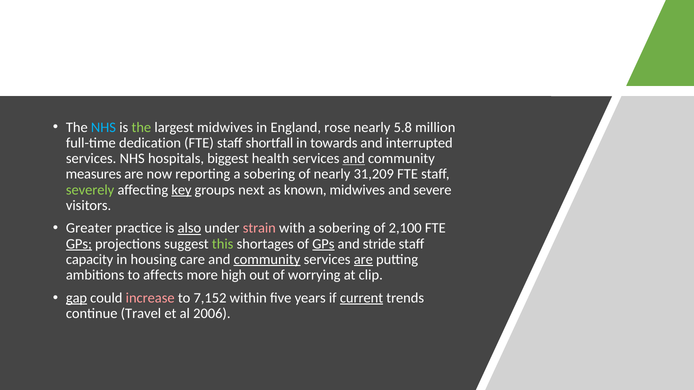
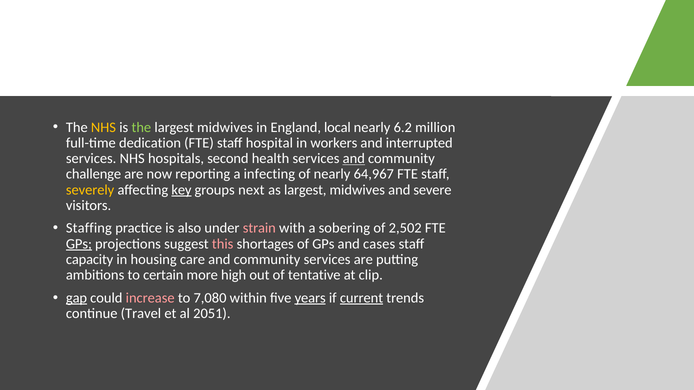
NHS colour: light blue -> yellow (103, 127)
rose: rose -> local (337, 127)
5.8: 5.8 -> 6.2 (403, 127)
shortfall: shortfall -> hospital (269, 143)
towards: towards -> workers (334, 143)
biggest: biggest -> second (228, 159)
measures: measures -> challenge (94, 174)
reporting a sobering: sobering -> infecting (269, 174)
31,209: 31,209 -> 64,967 (374, 174)
severely colour: light green -> yellow (90, 190)
as known: known -> largest (305, 190)
Greater: Greater -> Staffing (89, 228)
also underline: present -> none (189, 228)
2,100: 2,100 -> 2,502 (405, 228)
this colour: light green -> pink (223, 244)
GPs underline: present -> none (323, 244)
stride: stride -> cases (379, 244)
community underline: present -> none (267, 260)
are underline: present -> none (363, 260)
affects: affects -> certain (163, 275)
worrying: worrying -> tentative (314, 275)
7,152: 7,152 -> 7,080 (210, 298)
years underline: none -> present (310, 298)
2006: 2006 -> 2051 (212, 314)
